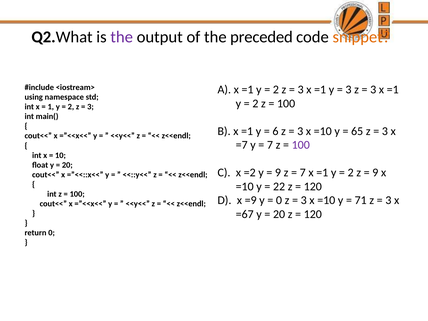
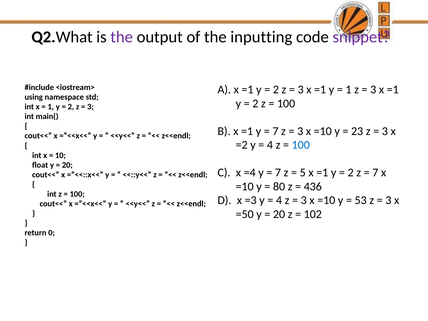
preceded: preceded -> inputting (261, 37)
snippet colour: orange -> purple (362, 37)
3: 3 -> 1 (348, 90)
6: 6 -> 7 (275, 131)
65: 65 -> 23 (357, 131)
=7: =7 -> =2 (242, 145)
7: 7 -> 4 (270, 145)
100 colour: purple -> blue (301, 145)
=2: =2 -> =4 (250, 173)
9: 9 -> 7 (278, 173)
7: 7 -> 5 (303, 173)
9: 9 -> 7 (375, 173)
22: 22 -> 80 (279, 187)
120: 120 -> 436 (313, 187)
=9: =9 -> =3 (251, 200)
0: 0 -> 4 (279, 200)
71: 71 -> 53 (361, 200)
=67: =67 -> =50 (245, 214)
120: 120 -> 102 (313, 214)
